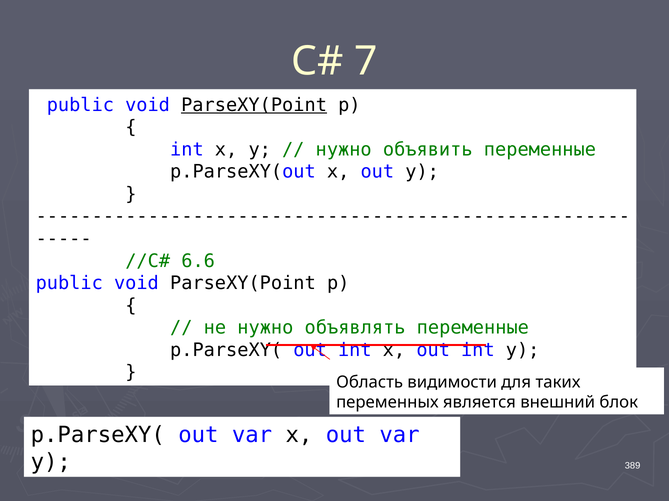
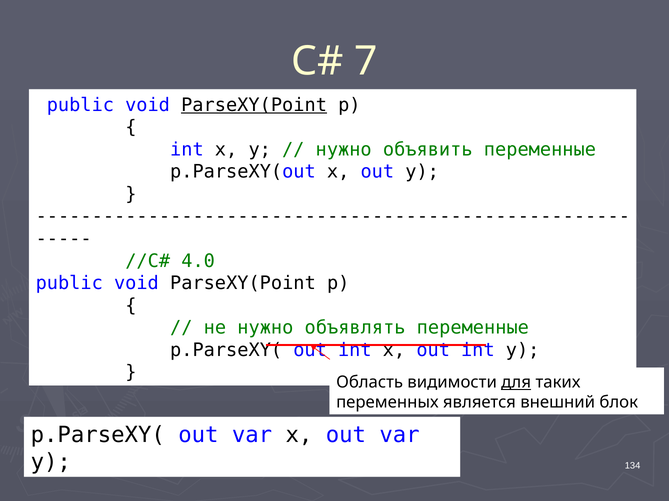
6.6: 6.6 -> 4.0 (198, 261)
для underline: none -> present (516, 383)
389: 389 -> 134 (633, 466)
